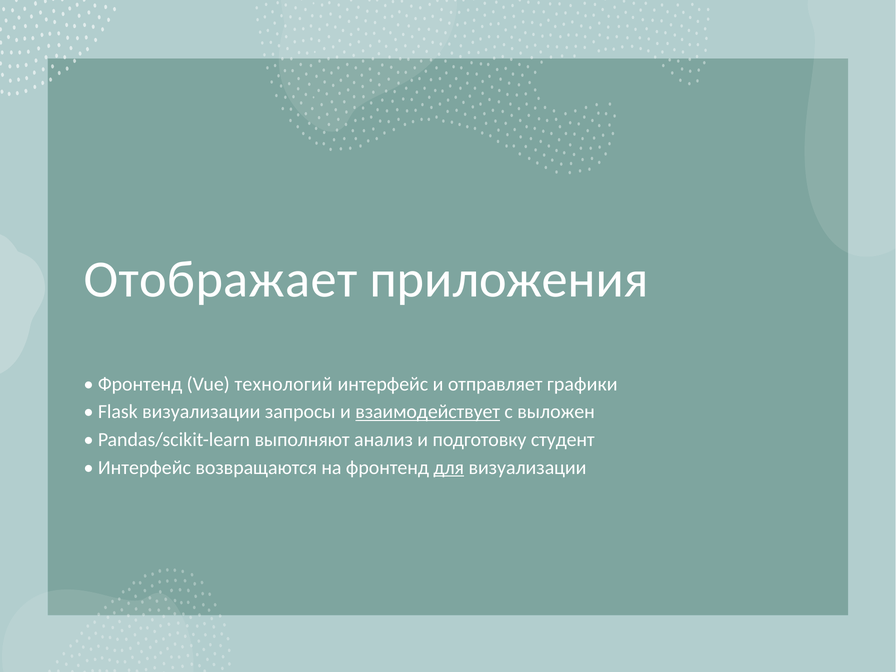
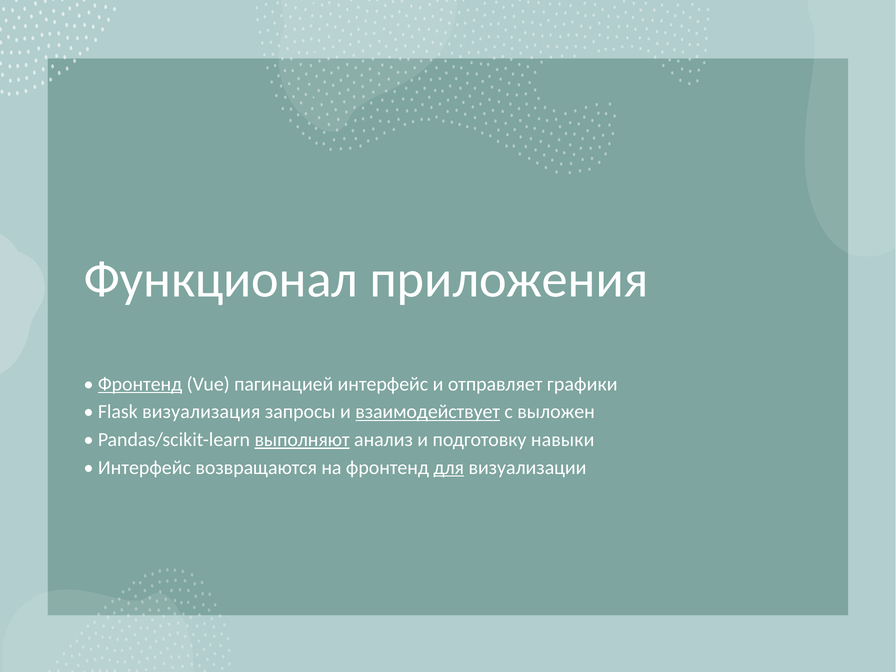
Отображает: Отображает -> Функционал (221, 280)
Фронтенд underline: none -> present (140, 384)
технологий: технологий -> пагинацией (284, 384)
Flask визуализации: визуализации -> визуализация (201, 412)
выполняют underline: none -> present (302, 440)
студент: студент -> навыки (563, 440)
